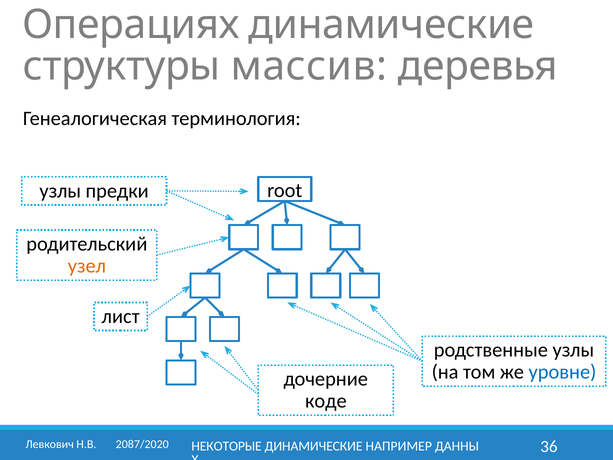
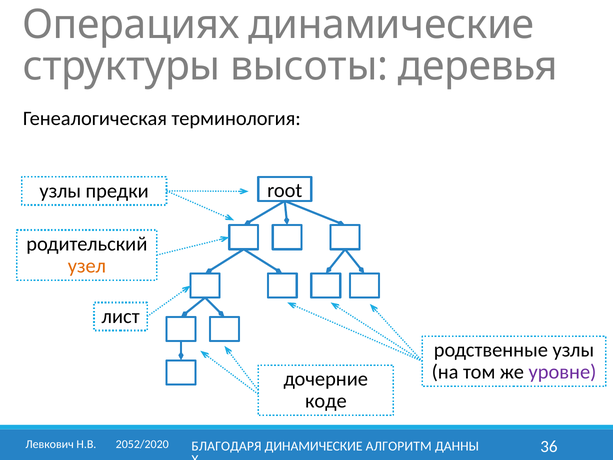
массив: массив -> высоты (309, 66)
уровне colour: blue -> purple (562, 372)
2087/2020: 2087/2020 -> 2052/2020 (142, 444)
НЕКОТОРЫЕ: НЕКОТОРЫЕ -> БЛАГОДАРЯ (227, 446)
НАПРИМЕР: НАПРИМЕР -> АЛГОРИТМ (399, 446)
